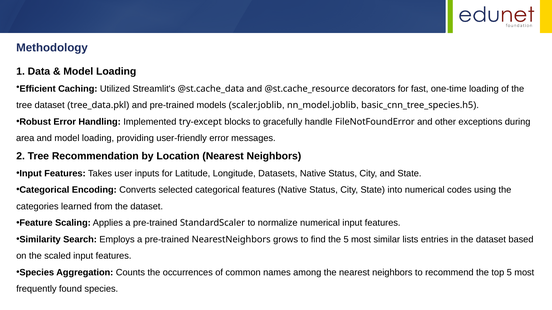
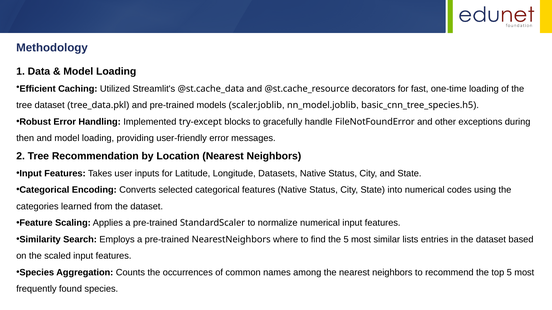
area: area -> then (25, 138)
grows: grows -> where (286, 240)
